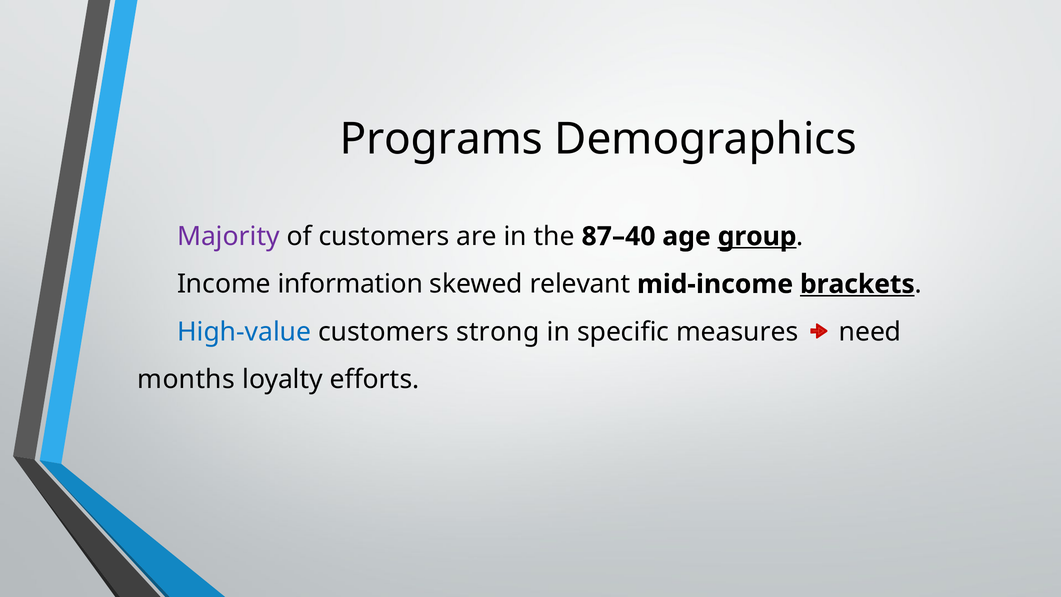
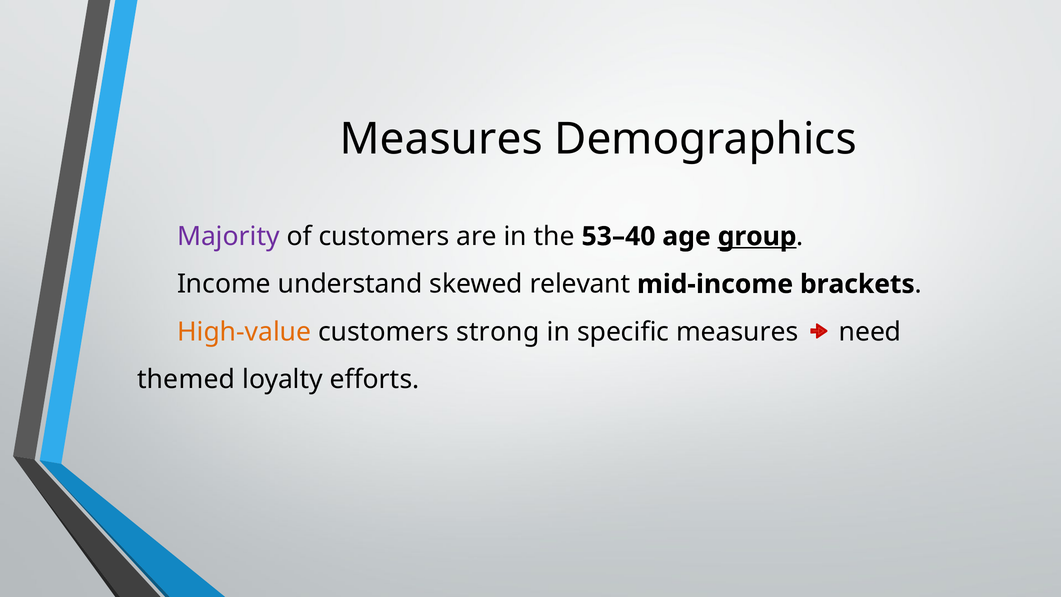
Programs: Programs -> Measures (441, 139)
87–40: 87–40 -> 53–40 (618, 236)
brackets underline: present -> none (857, 284)
information: information -> understand (350, 284)
High-value colour: blue -> orange (244, 332)
months: months -> themed (186, 380)
